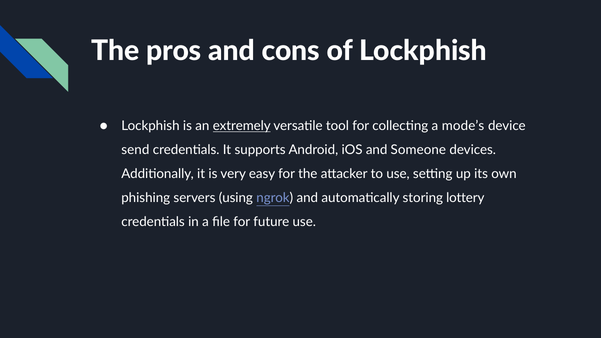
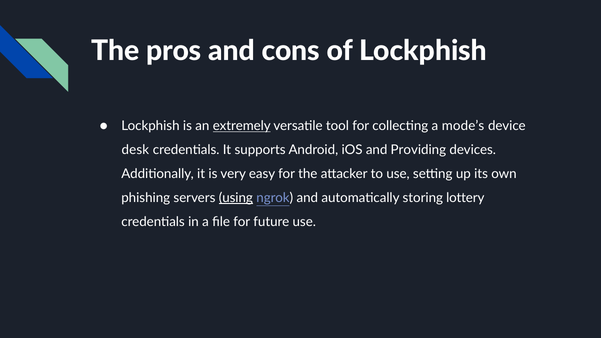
send: send -> desk (135, 150)
Someone: Someone -> Providing (418, 150)
using underline: none -> present (236, 198)
